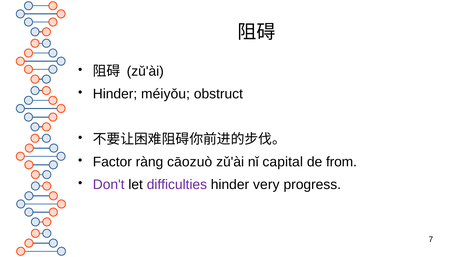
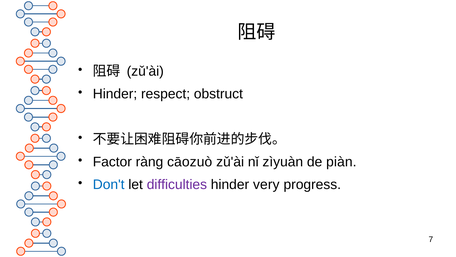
méiyǒu: méiyǒu -> respect (166, 94)
capital: capital -> zìyuàn (283, 162)
from: from -> piàn (341, 162)
Don't colour: purple -> blue (109, 184)
